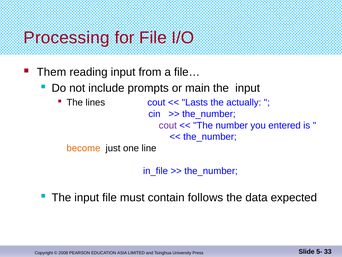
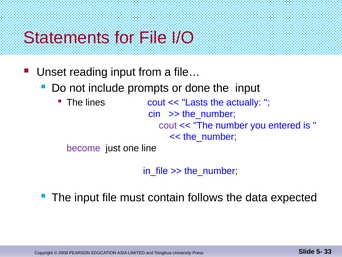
Processing: Processing -> Statements (67, 38)
Them: Them -> Unset (52, 72)
main: main -> done (198, 88)
become colour: orange -> purple (83, 148)
